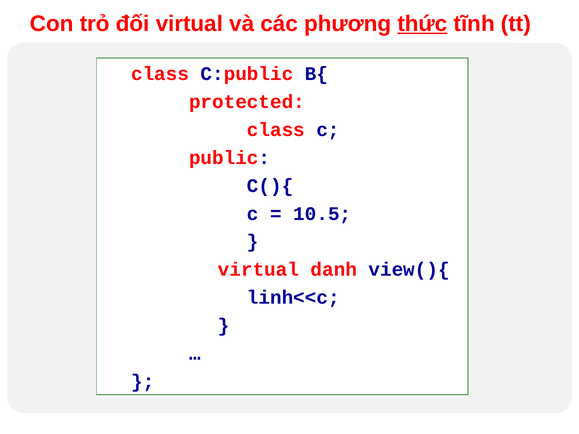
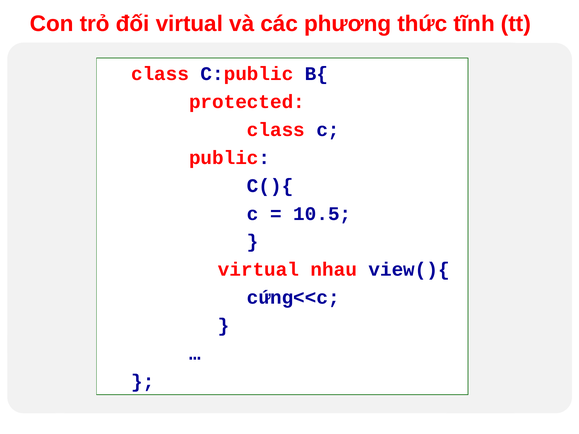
thức underline: present -> none (422, 24)
danh: danh -> nhau (334, 270)
linh<<c: linh<<c -> cứng<<c (293, 298)
